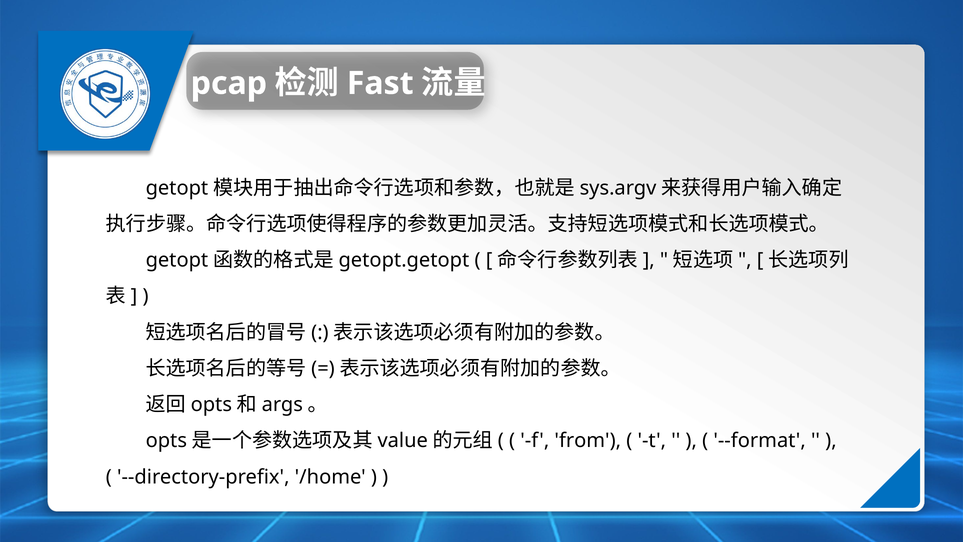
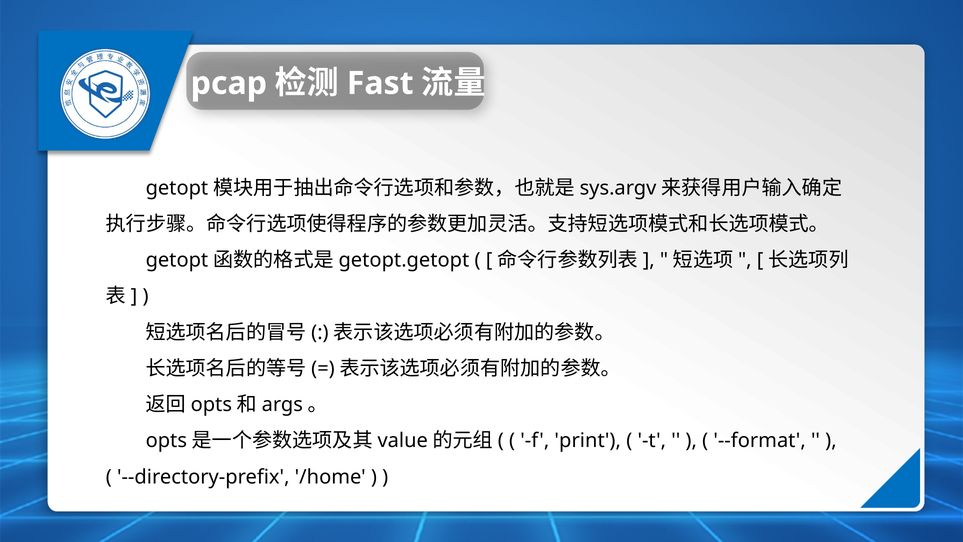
from: from -> print (588, 441)
